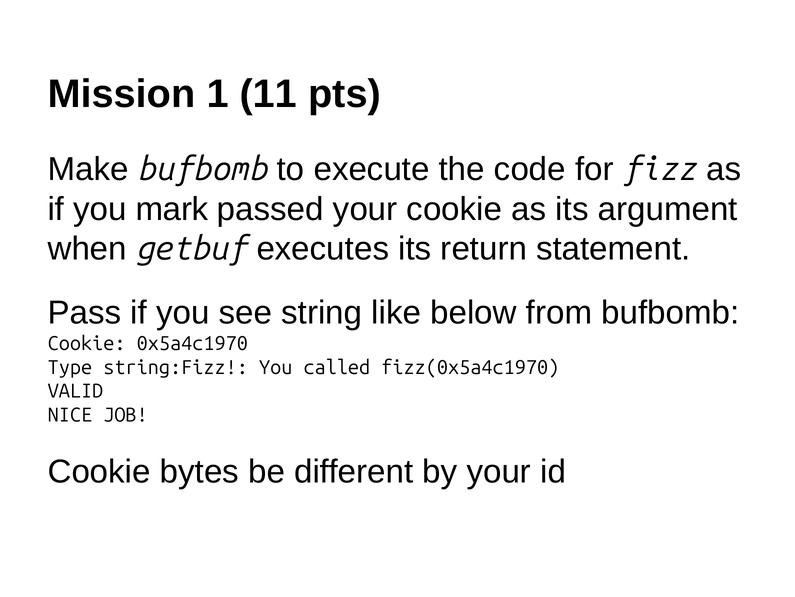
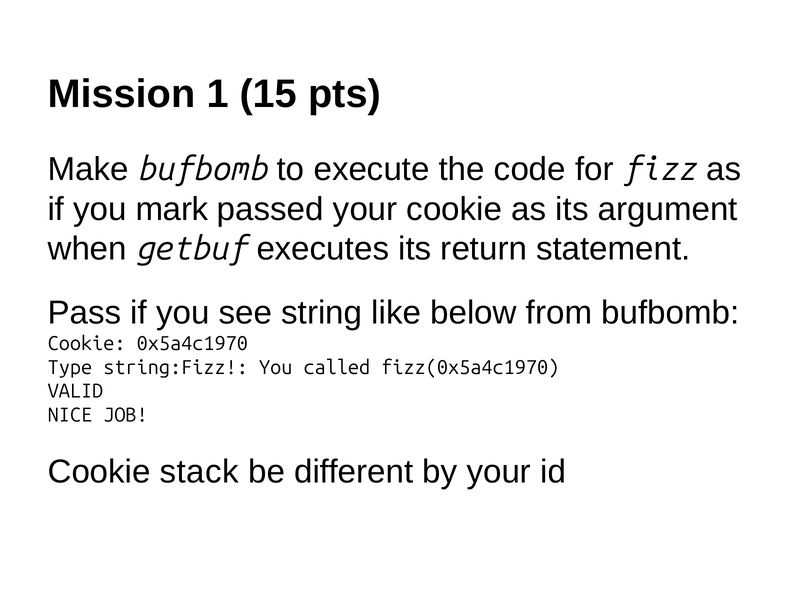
11: 11 -> 15 (268, 94)
bytes: bytes -> stack (199, 471)
